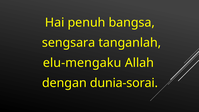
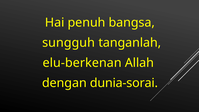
sengsara: sengsara -> sungguh (69, 43)
elu-mengaku: elu-mengaku -> elu-berkenan (82, 63)
